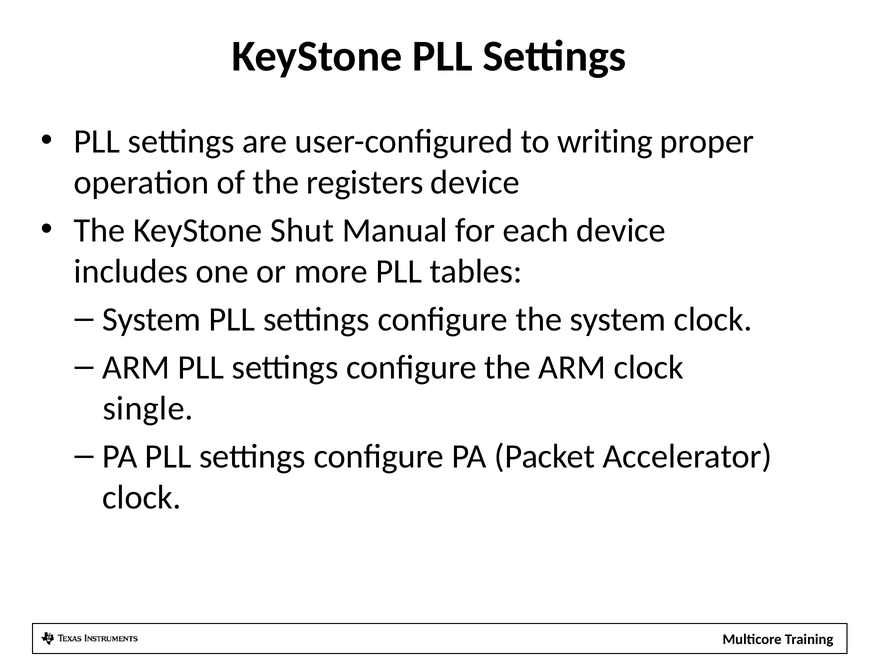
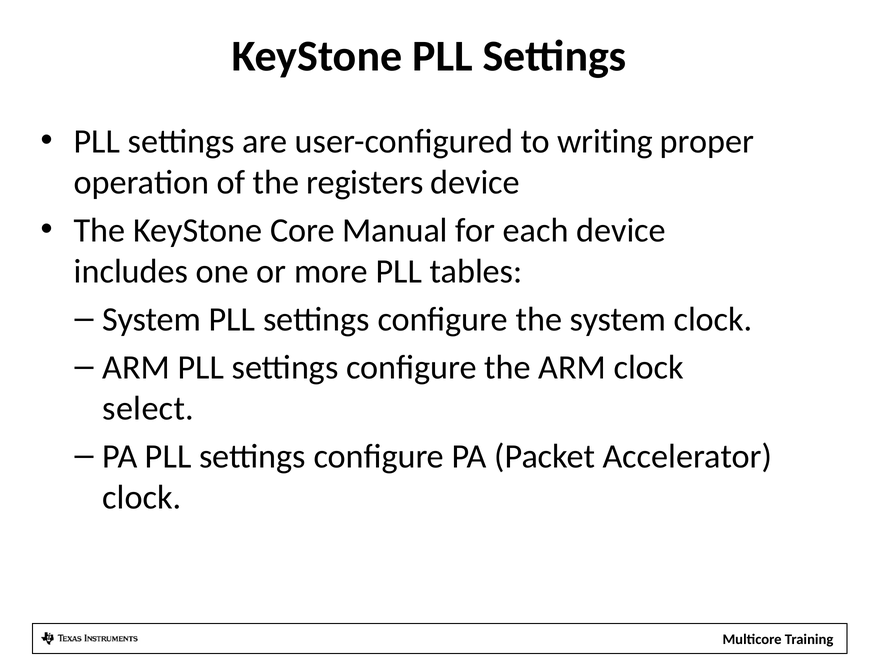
Shut: Shut -> Core (302, 230)
single: single -> select (148, 409)
